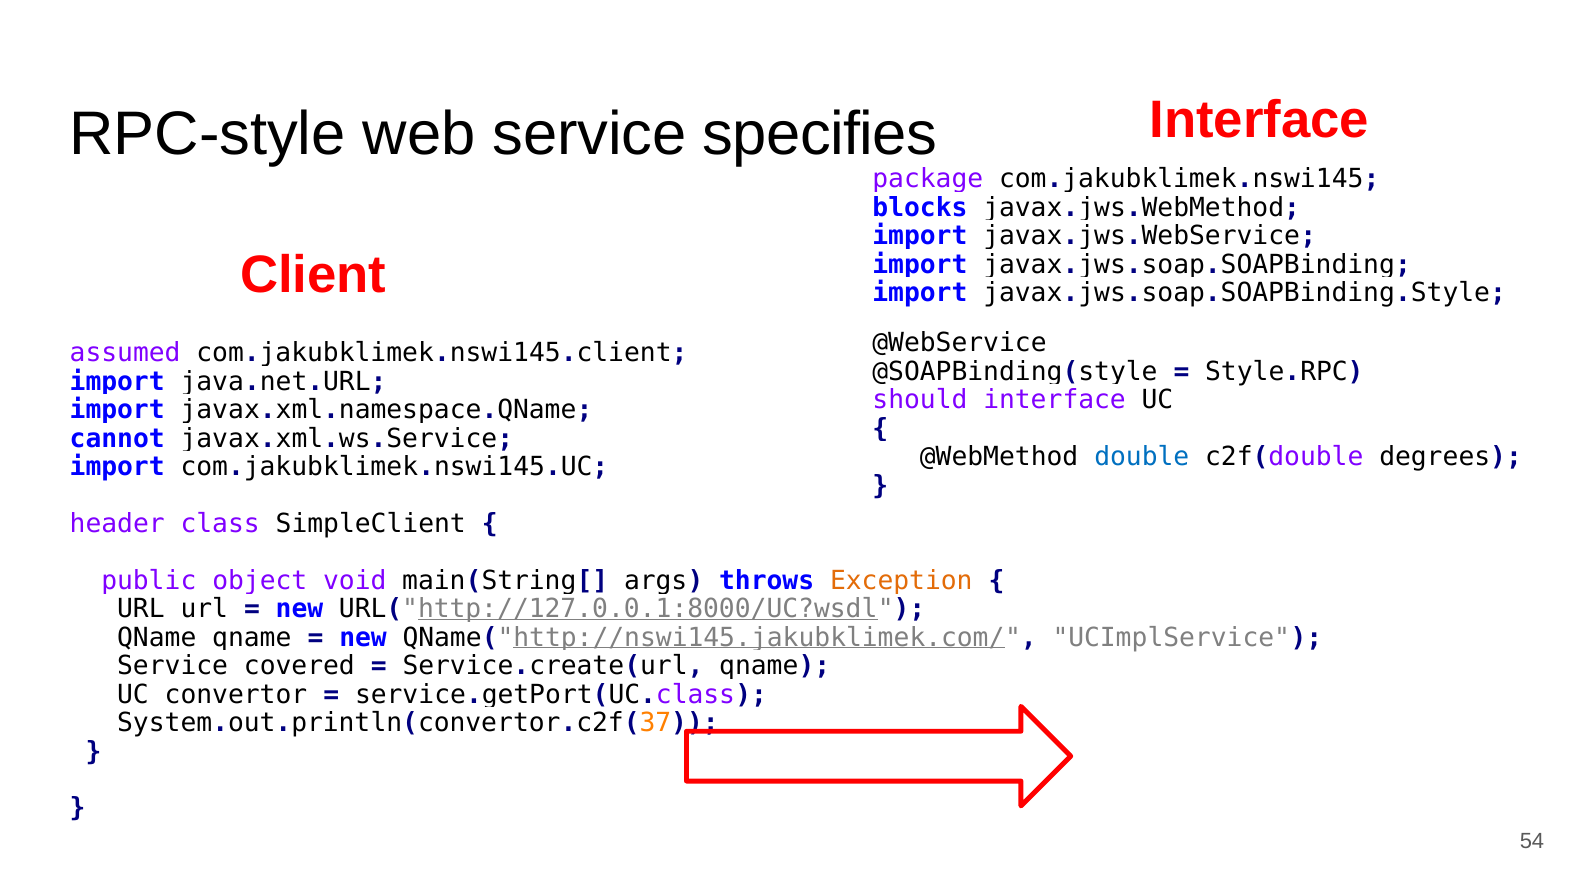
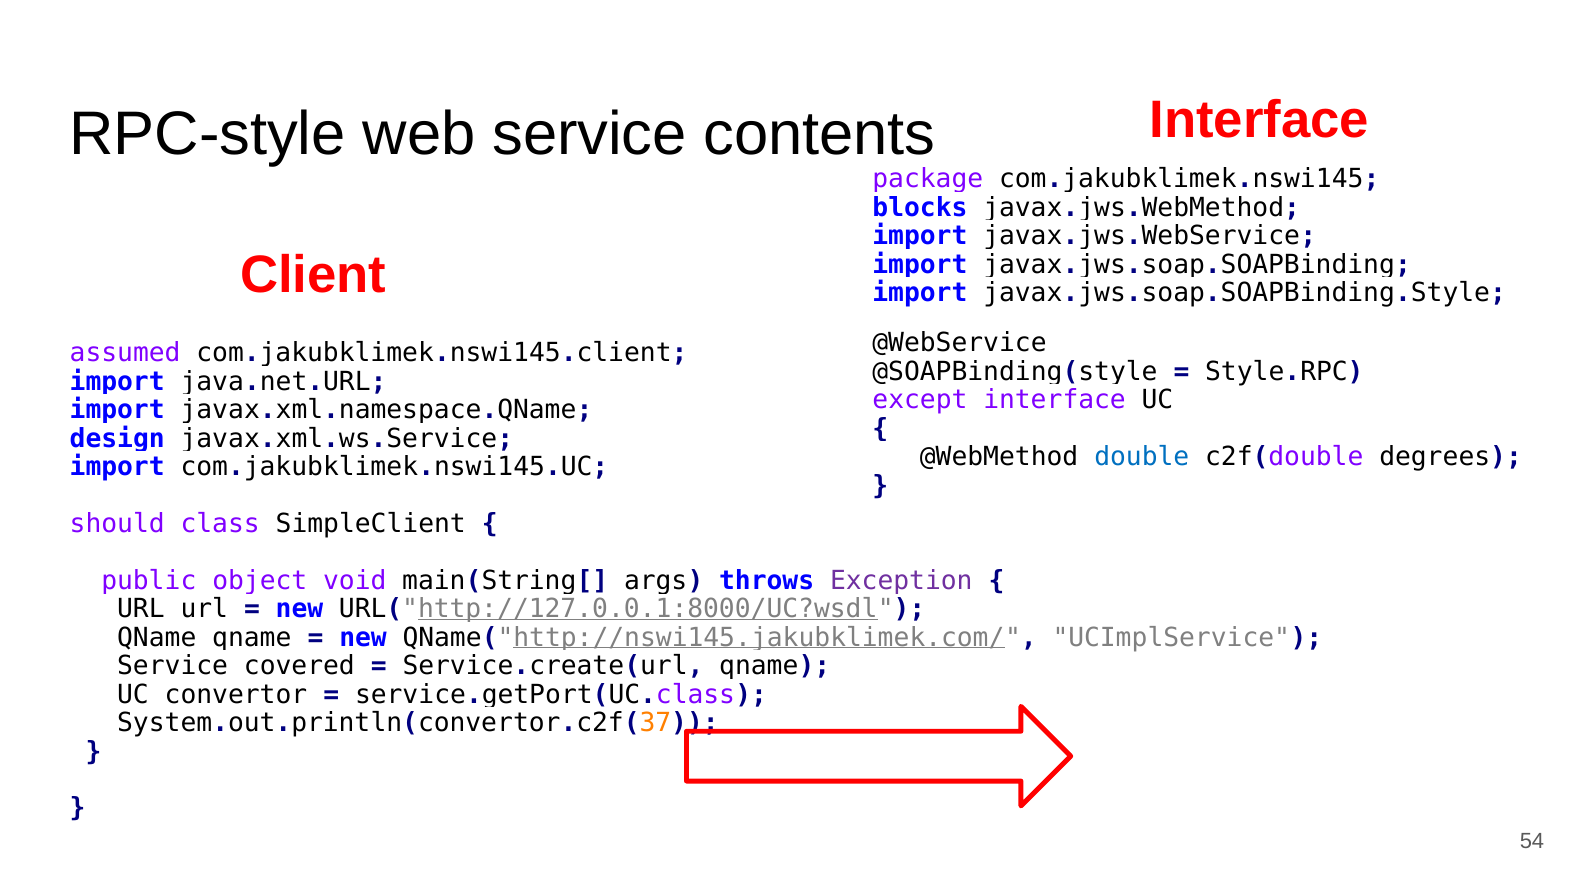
specifies: specifies -> contents (820, 134)
should: should -> except (920, 400)
cannot: cannot -> design (117, 439)
header: header -> should (117, 524)
Exception colour: orange -> purple (901, 581)
